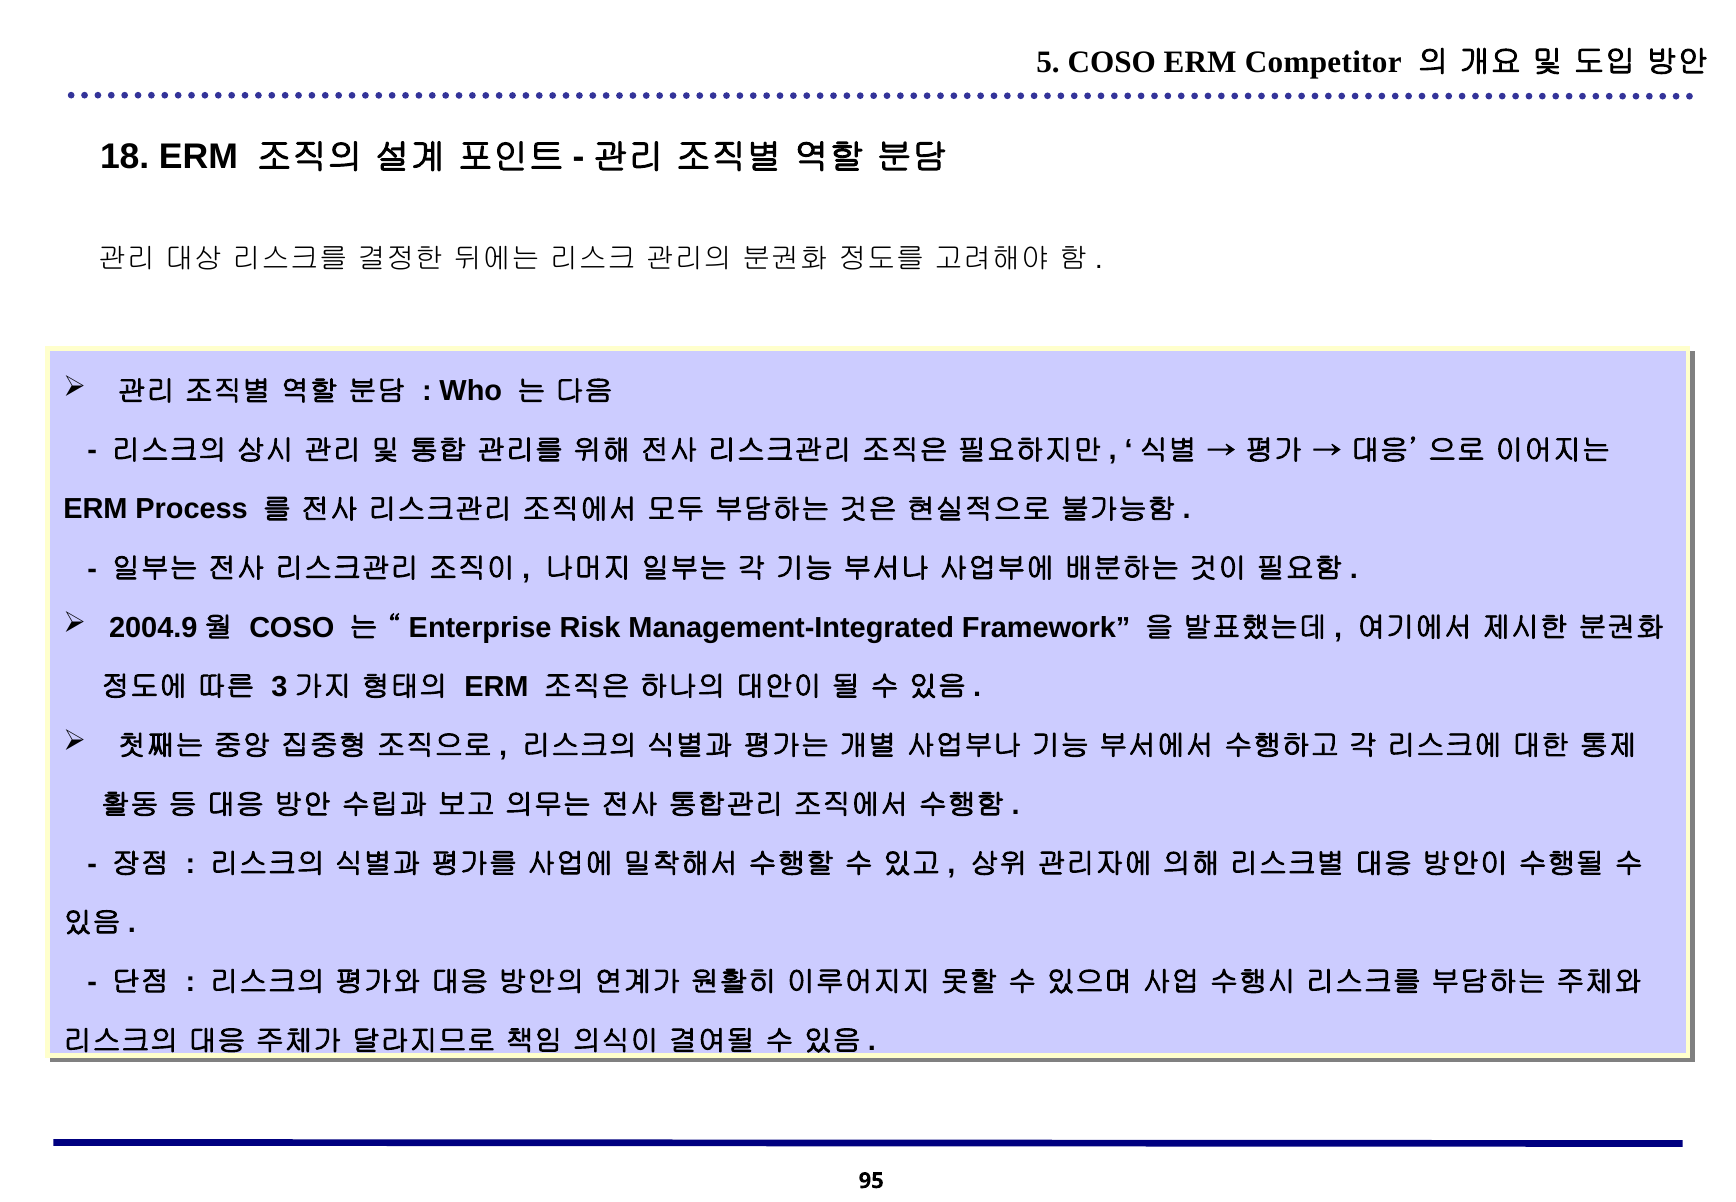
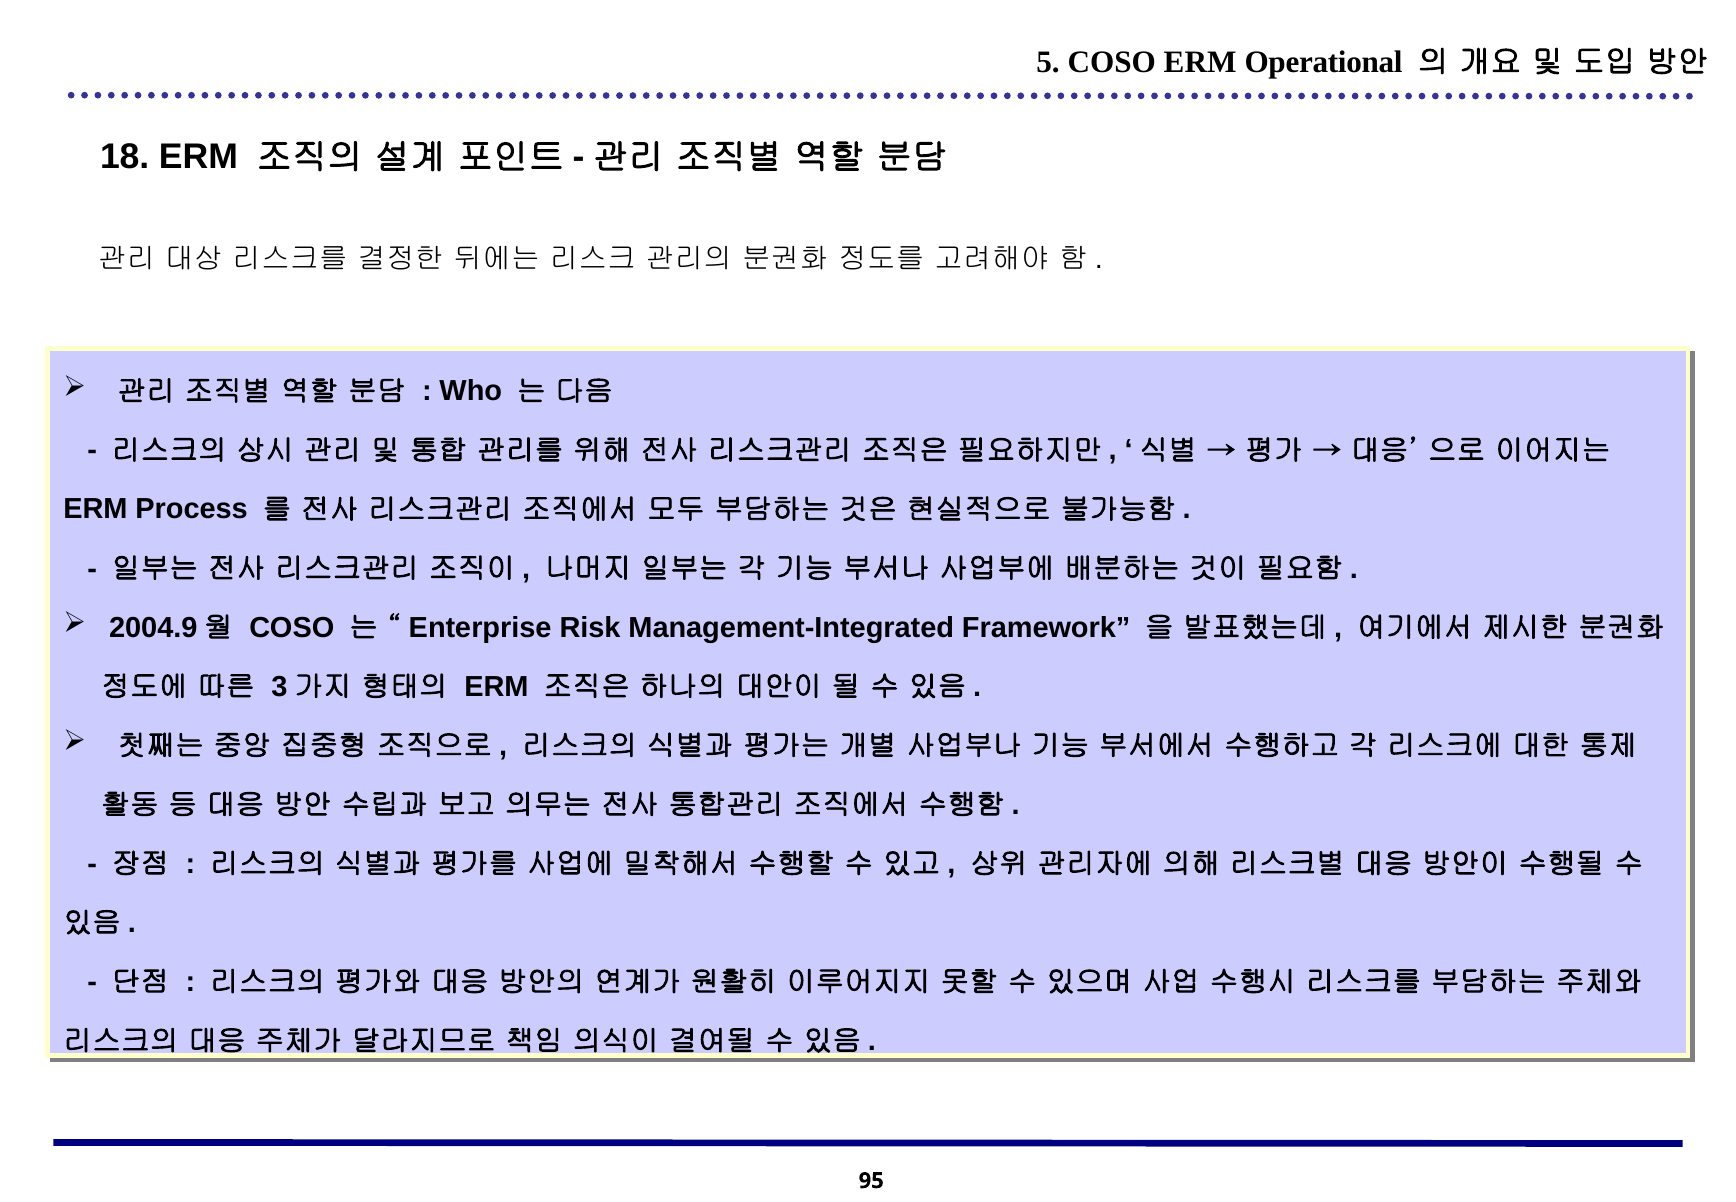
Competitor: Competitor -> Operational (1324, 62)
